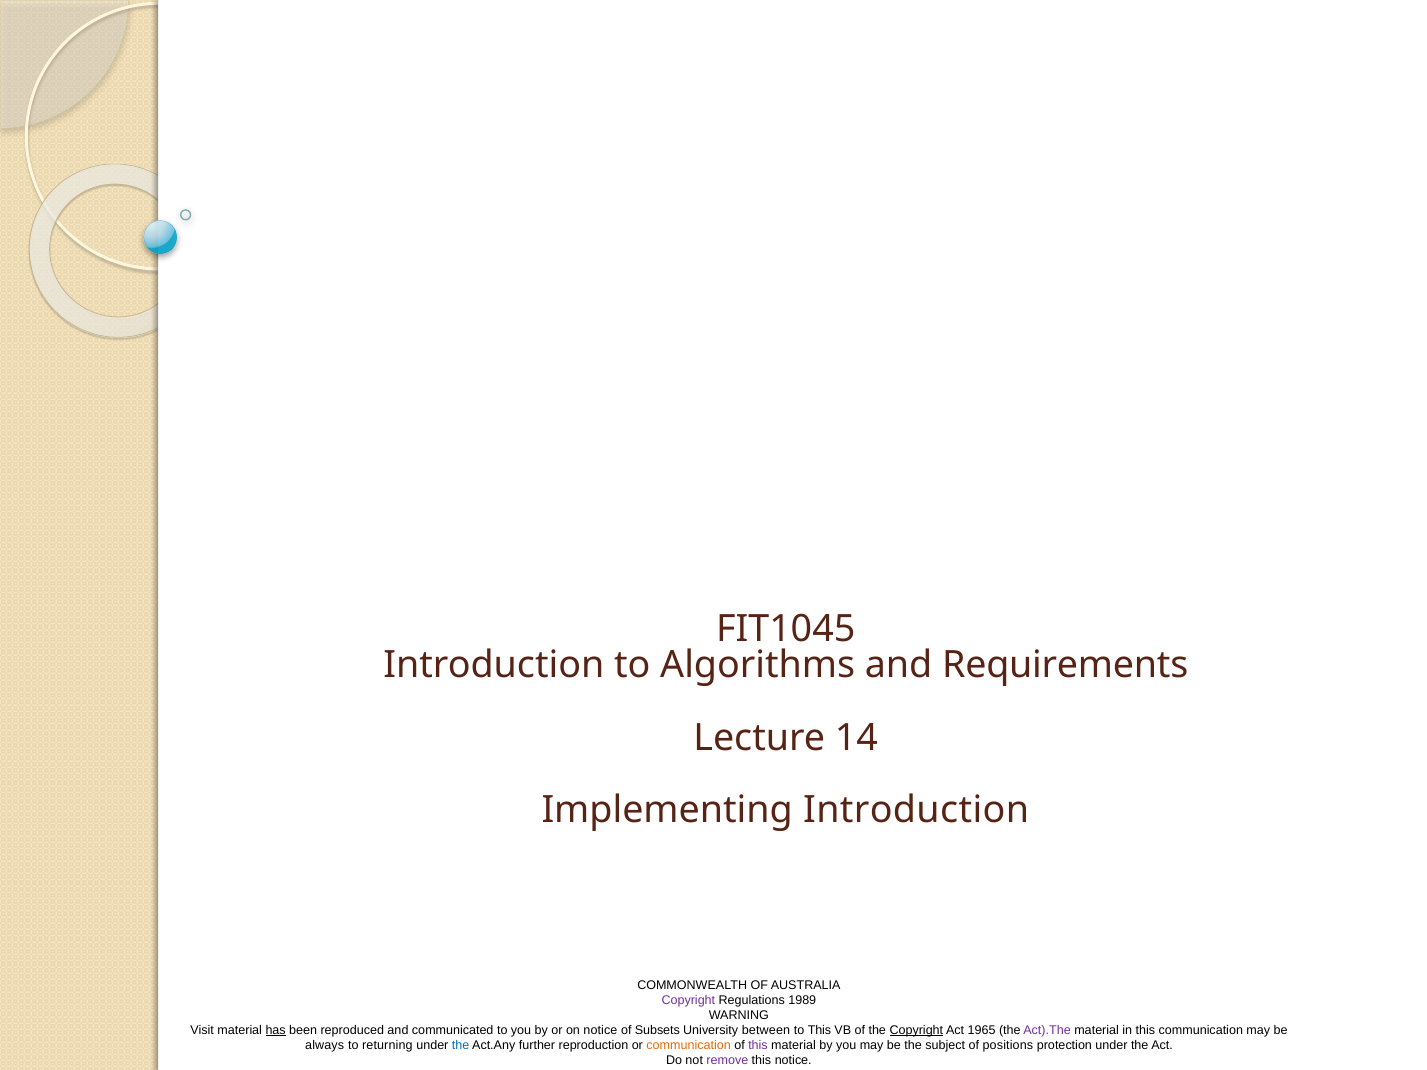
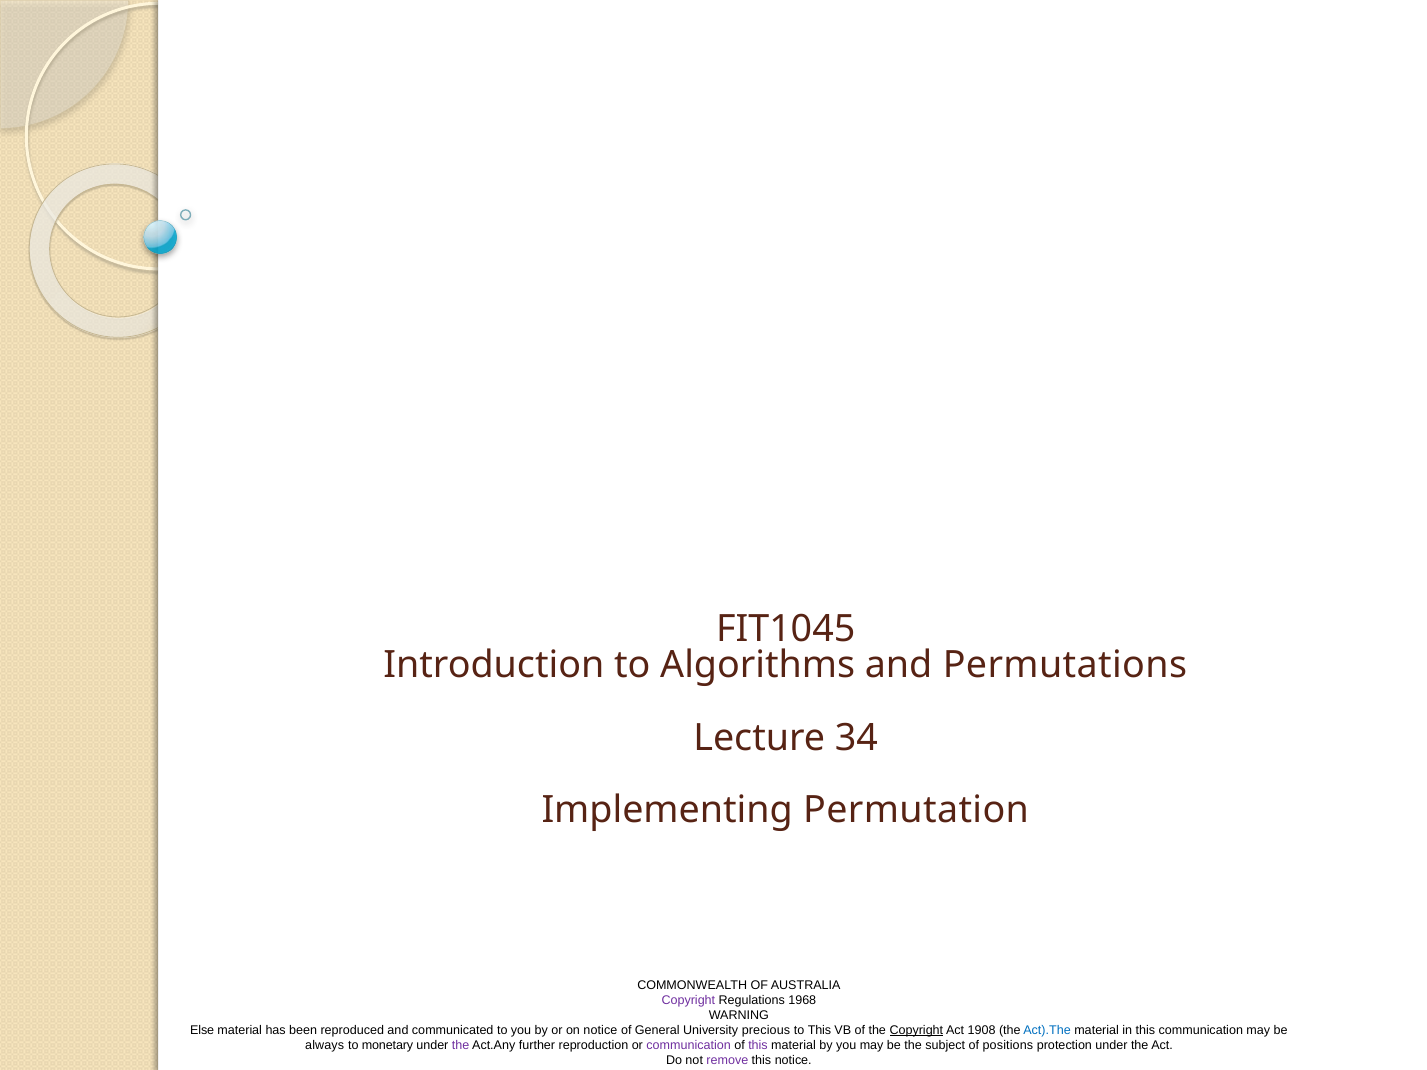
Requirements: Requirements -> Permutations (1065, 665)
14: 14 -> 34 (856, 738)
Implementing Introduction: Introduction -> Permutation (916, 810)
1989: 1989 -> 1968 (802, 1000)
Visit: Visit -> Else (202, 1031)
has underline: present -> none (276, 1031)
Subsets: Subsets -> General (657, 1031)
between: between -> precious (766, 1031)
1965: 1965 -> 1908 (982, 1031)
Act).The colour: purple -> blue (1047, 1031)
returning: returning -> monetary (388, 1046)
the colour: blue -> purple (461, 1046)
communication colour: orange -> purple (689, 1046)
